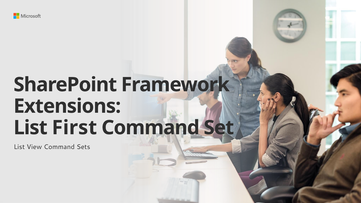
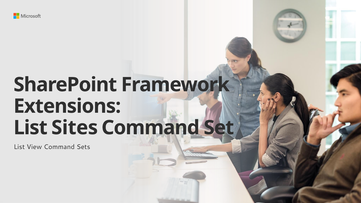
First: First -> Sites (75, 128)
